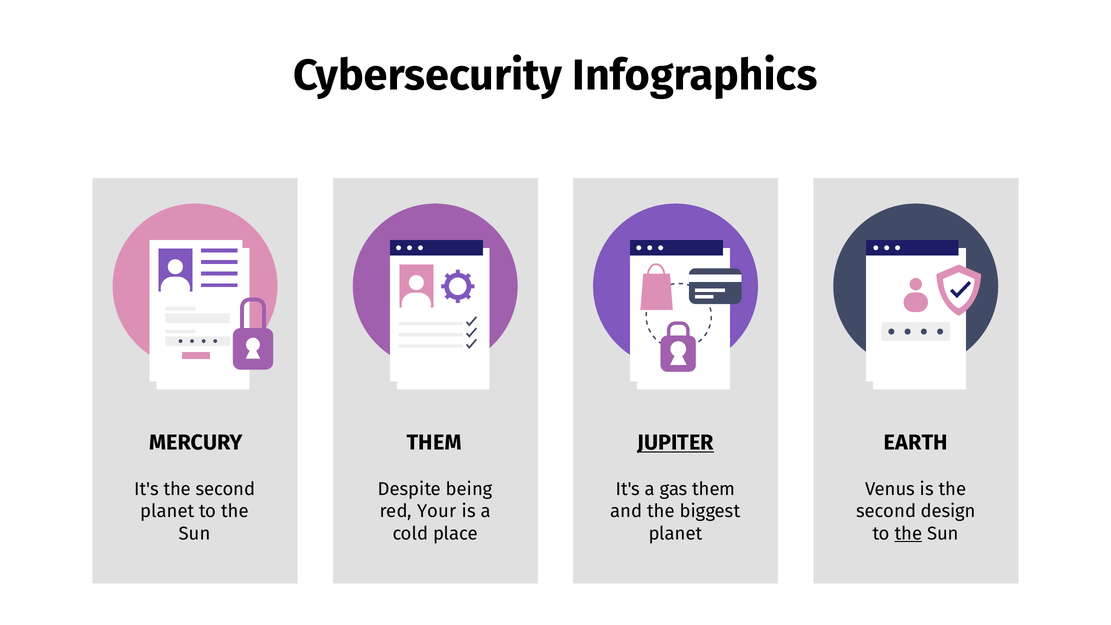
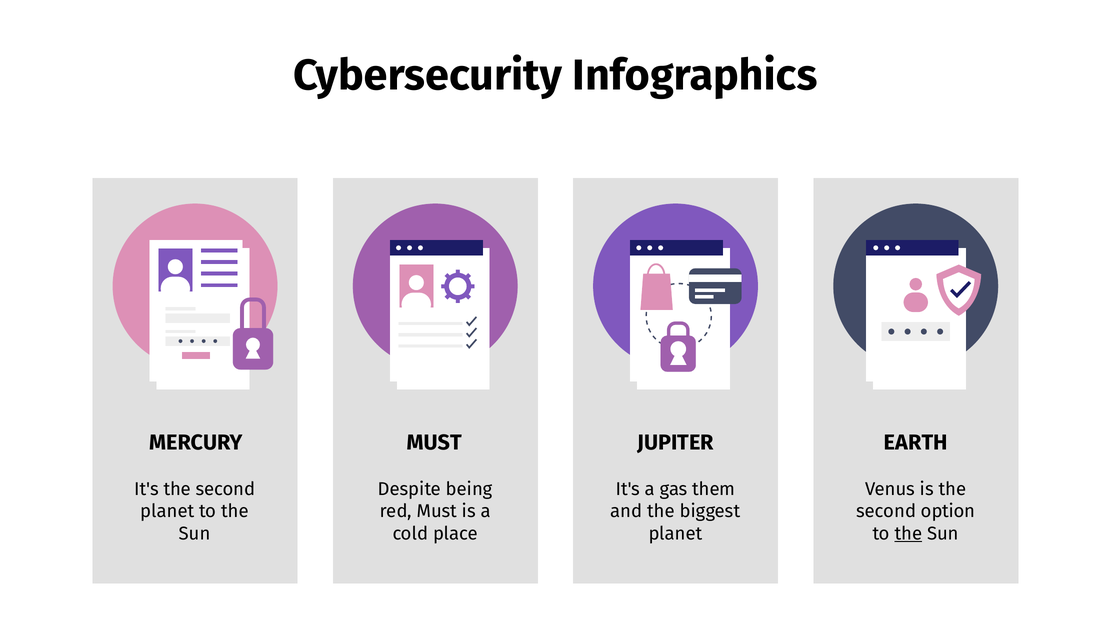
THEM: THEM -> MUST (434, 443)
JUPITER underline: present -> none (675, 443)
red Your: Your -> Must (437, 511)
design: design -> option (948, 511)
